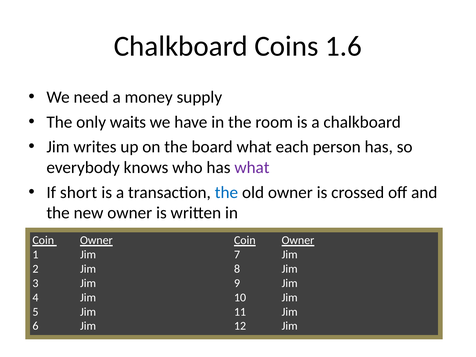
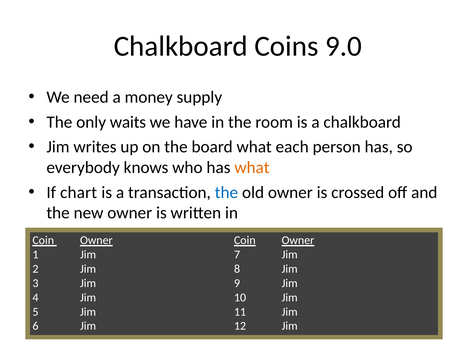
1.6: 1.6 -> 9.0 (343, 46)
what colour: purple -> orange (252, 168)
short: short -> chart (79, 192)
